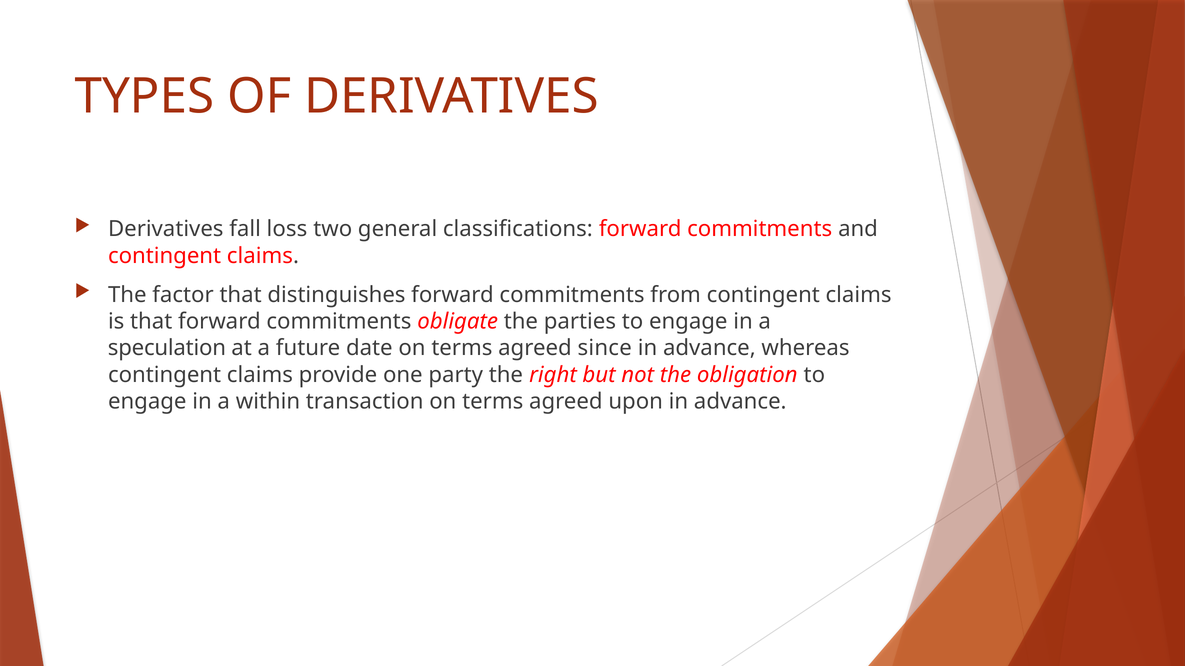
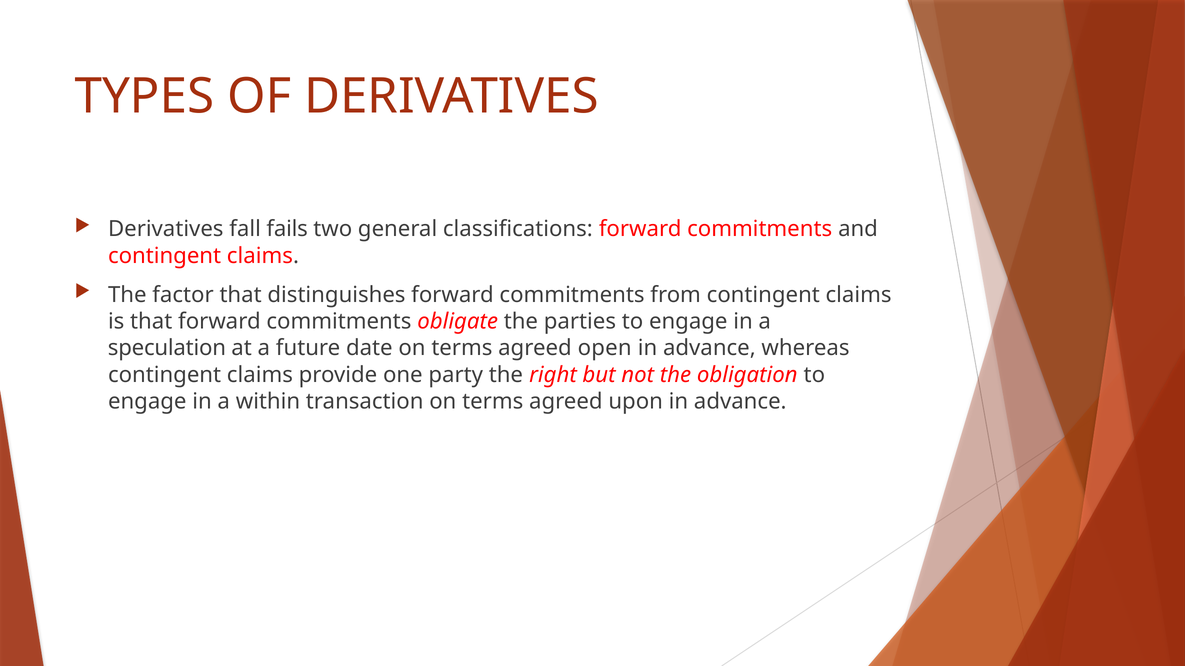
loss: loss -> fails (287, 229)
since: since -> open (605, 348)
